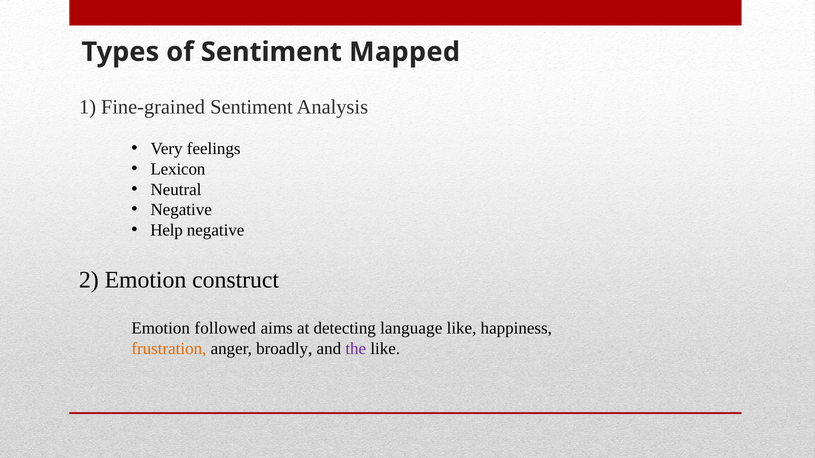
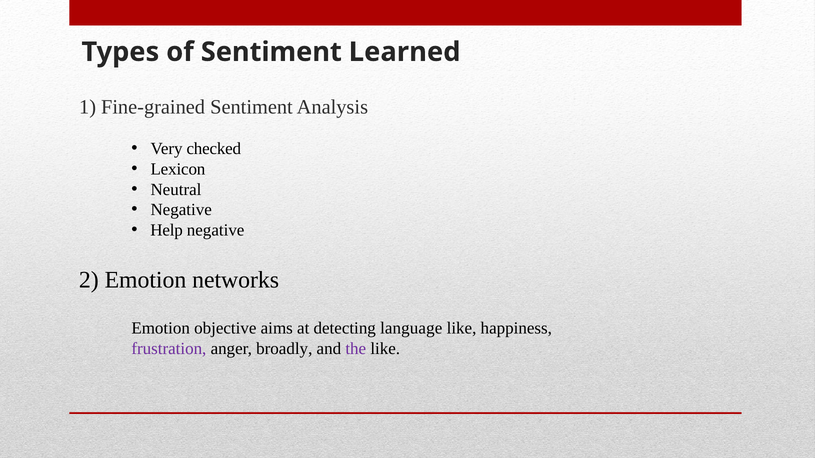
Mapped: Mapped -> Learned (405, 52)
feelings: feelings -> checked (214, 149)
construct: construct -> networks (236, 280)
followed: followed -> objective (225, 329)
frustration colour: orange -> purple (169, 349)
